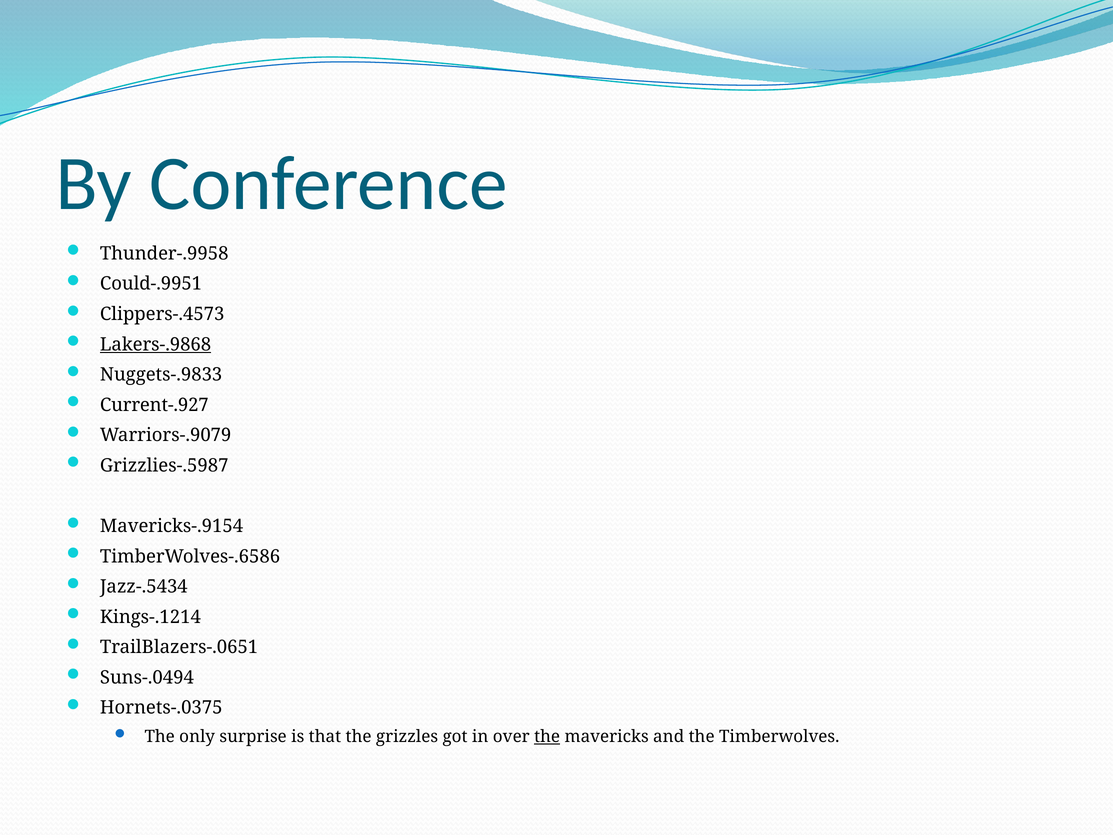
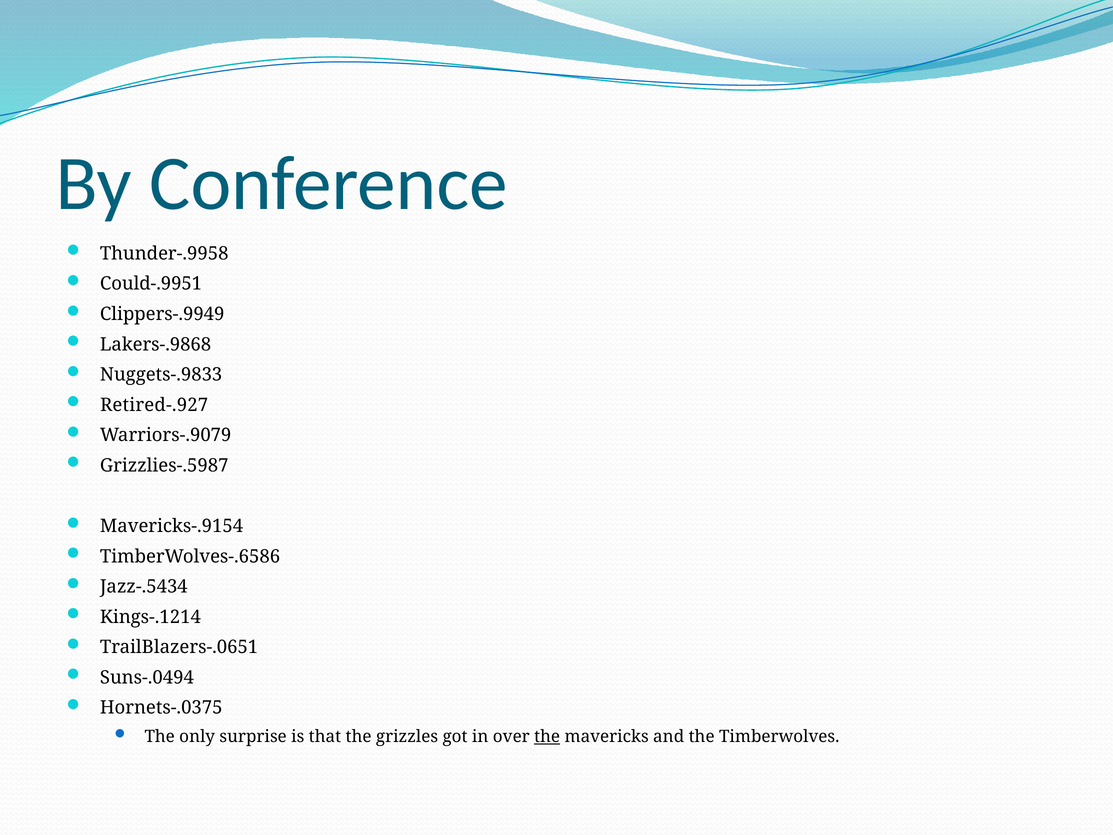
Clippers-.4573: Clippers-.4573 -> Clippers-.9949 (162, 314)
Lakers-.9868 underline: present -> none (156, 344)
Current-.927: Current-.927 -> Retired-.927 (154, 405)
